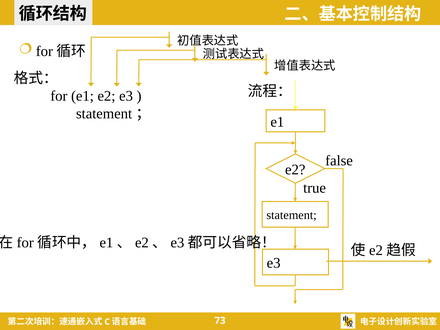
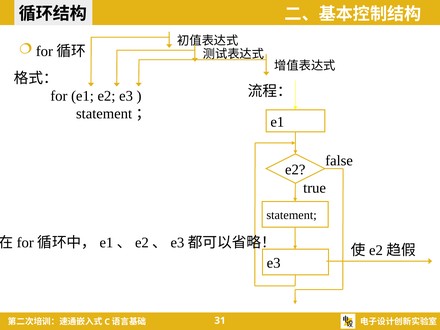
73: 73 -> 31 (220, 321)
